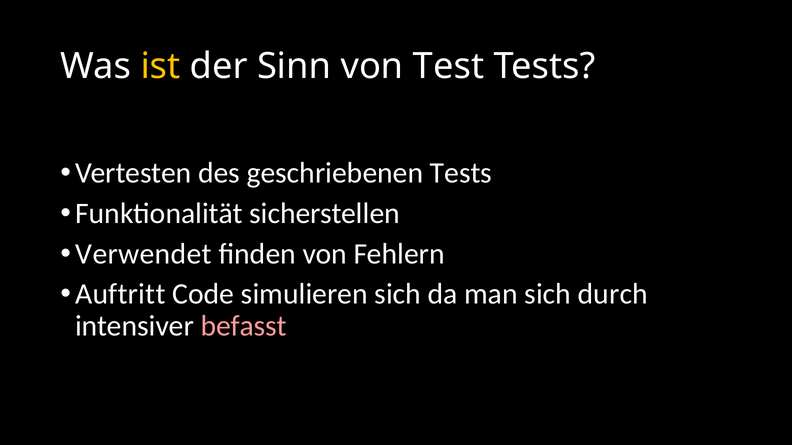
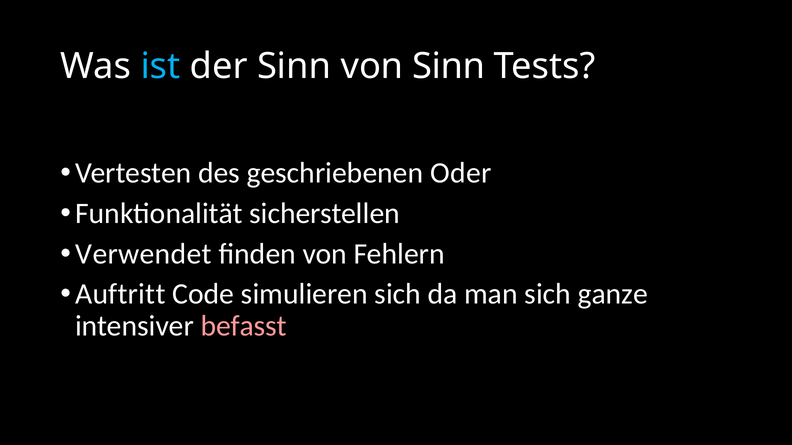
ist colour: yellow -> light blue (160, 67)
von Test: Test -> Sinn (449, 67)
geschriebenen Tests: Tests -> Oder (461, 173)
durch: durch -> ganze (613, 294)
